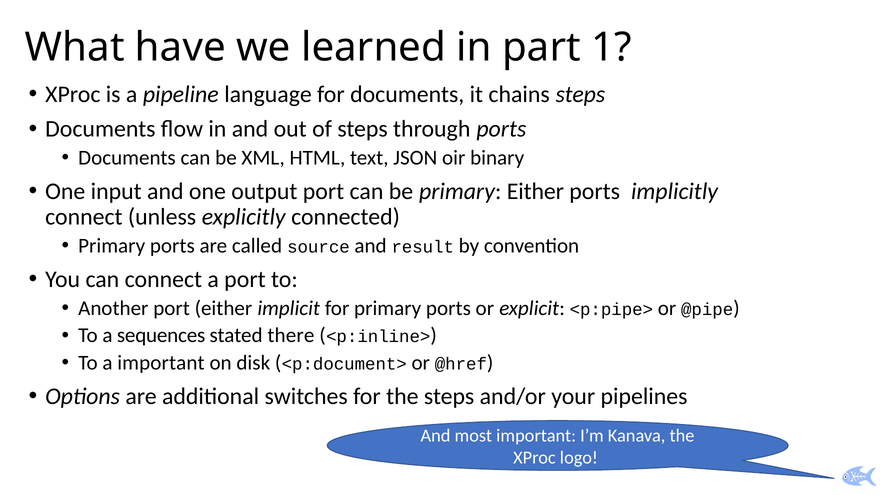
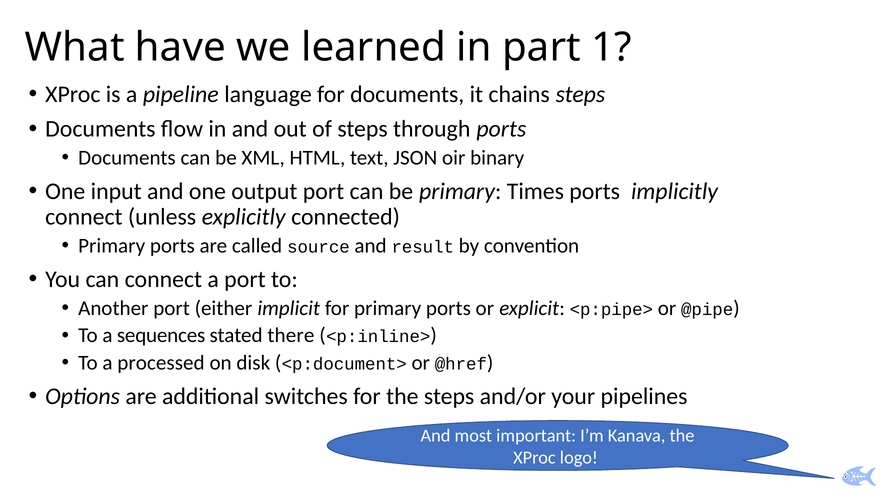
primary Either: Either -> Times (535, 191)
a important: important -> processed (161, 363)
